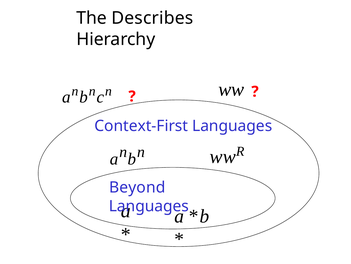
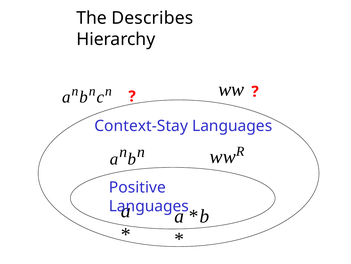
Context-First: Context-First -> Context-Stay (141, 125)
Beyond: Beyond -> Positive (137, 187)
